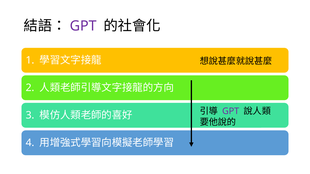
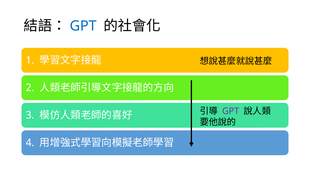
GPT colour: purple -> blue (83, 26)
